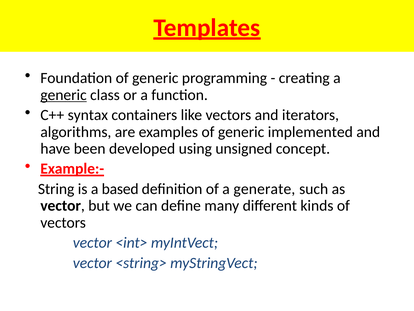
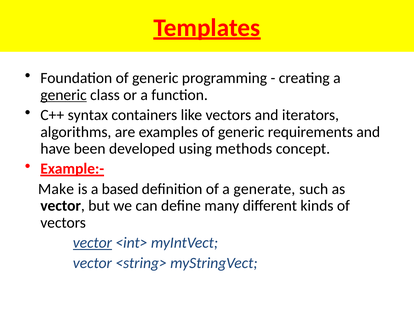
implemented: implemented -> requirements (310, 132)
unsigned: unsigned -> methods (244, 148)
String: String -> Make (56, 189)
vector underline: none -> present (92, 242)
